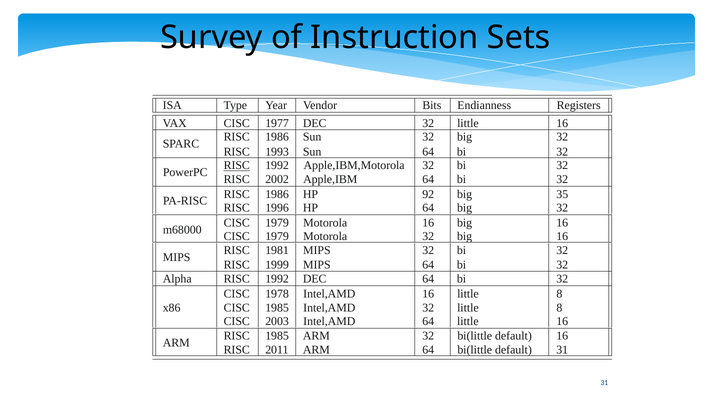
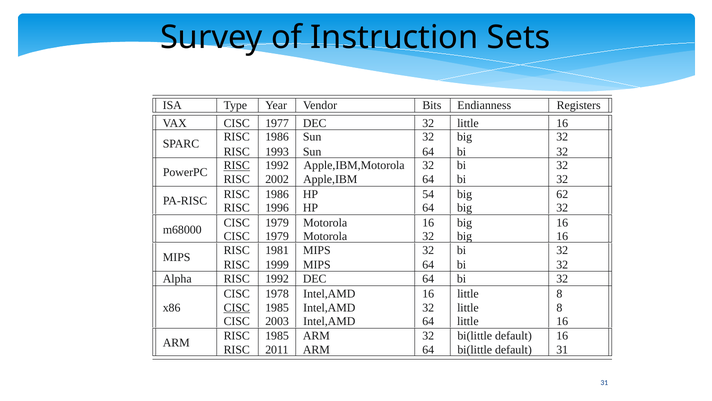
92: 92 -> 54 (428, 194)
35: 35 -> 62 (562, 194)
CISC underline: none -> present (237, 307)
